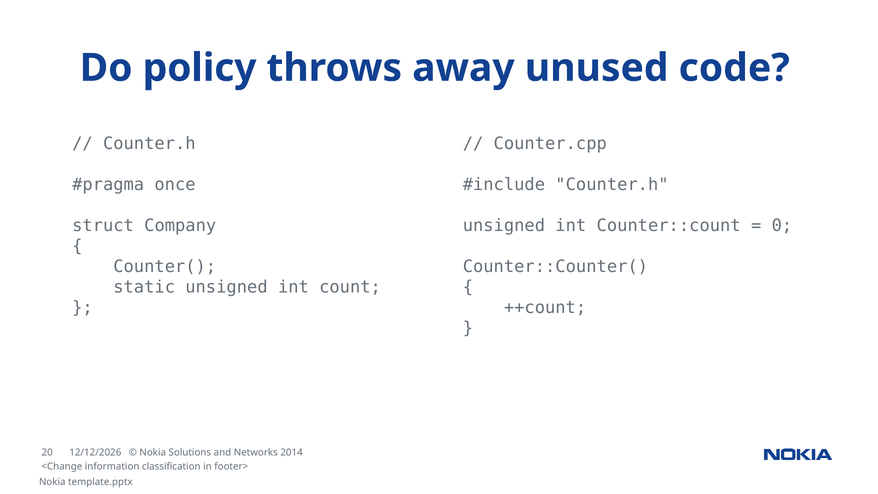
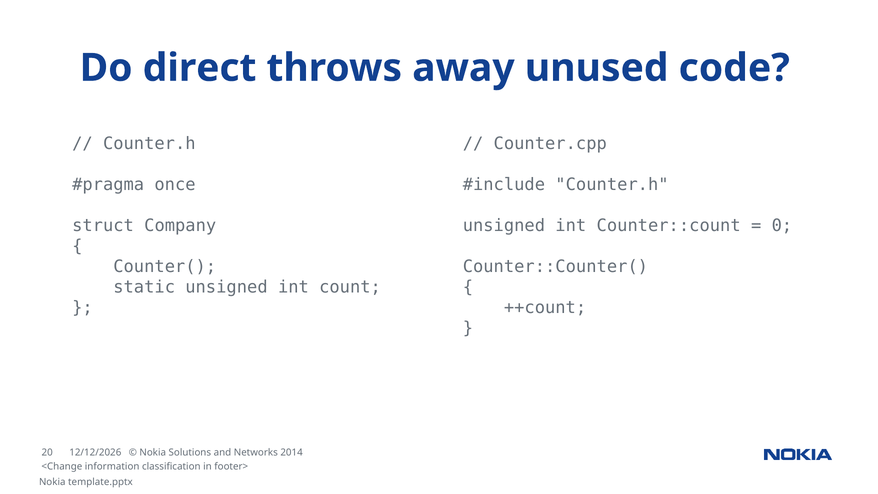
policy: policy -> direct (200, 68)
